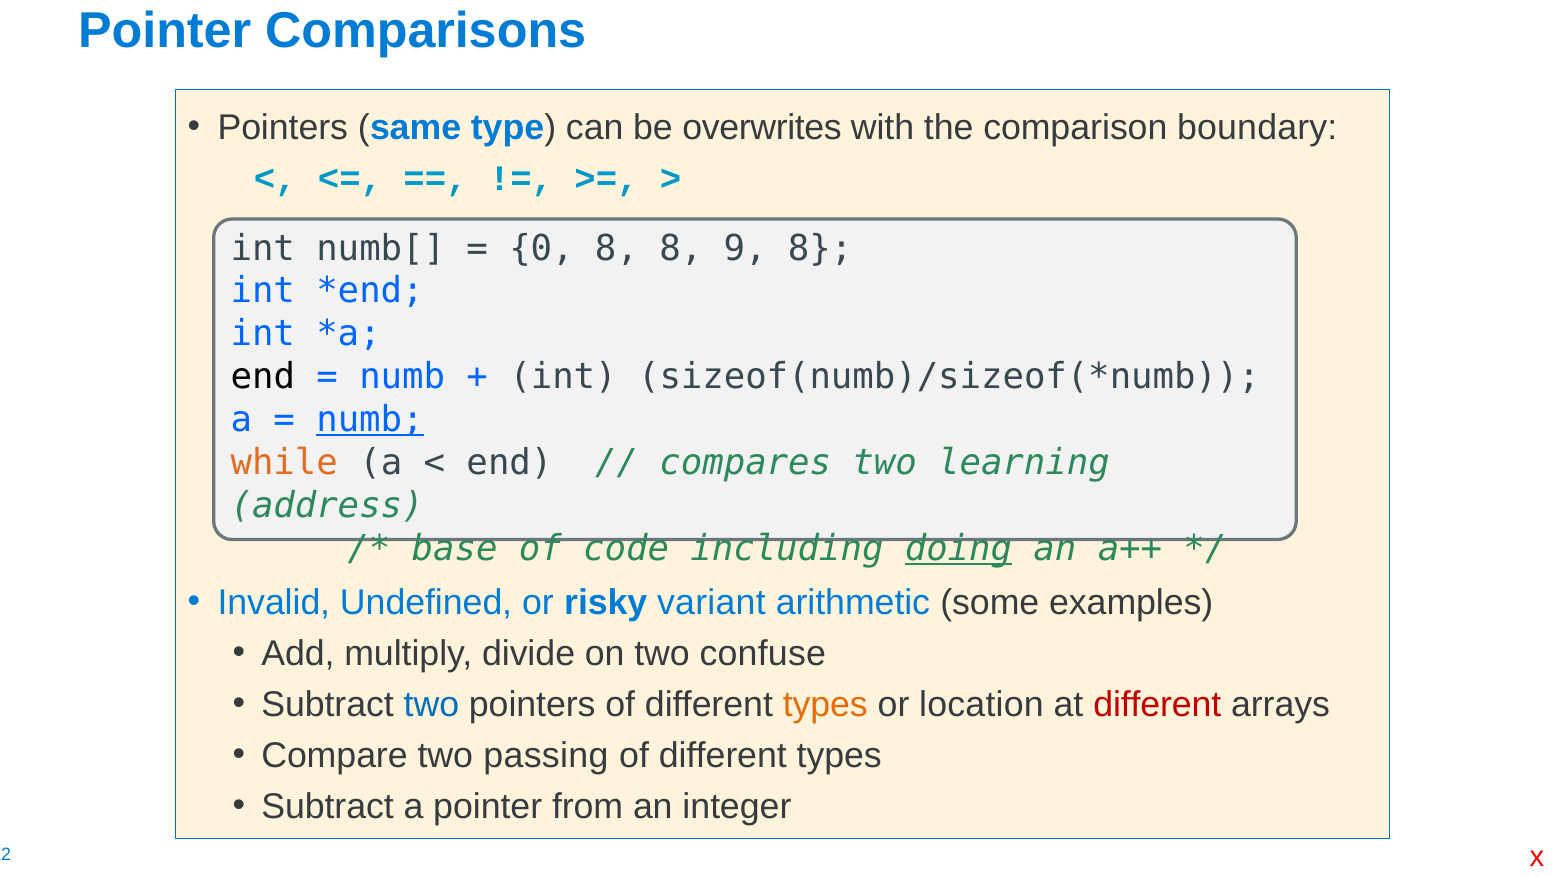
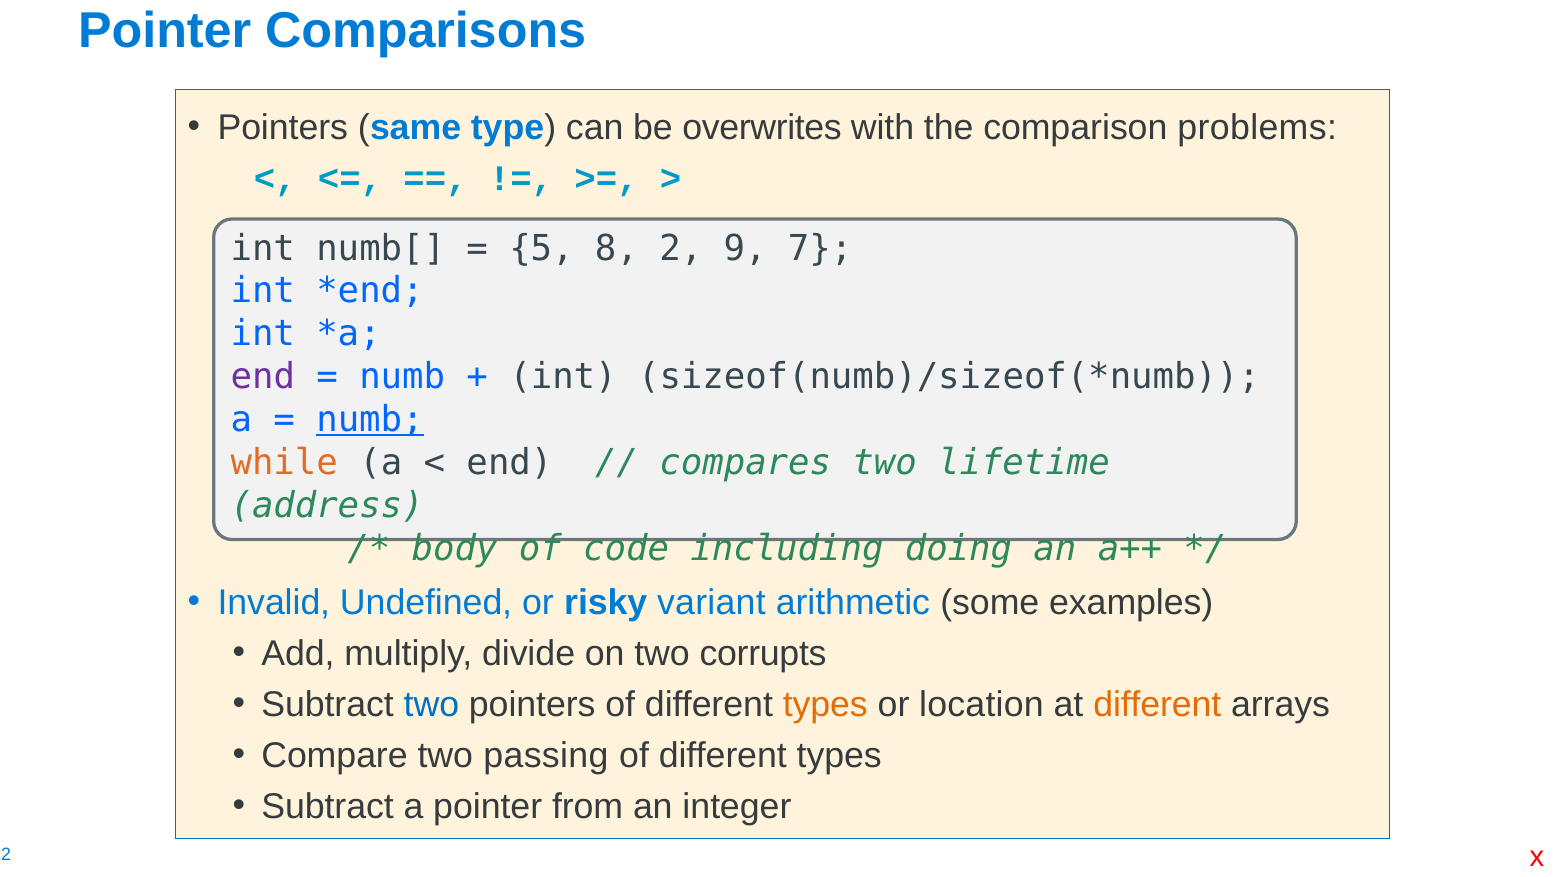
boundary: boundary -> problems (1257, 128)
0: 0 -> 5 (541, 248)
8 8: 8 -> 2 (681, 248)
9 8: 8 -> 7 (820, 248)
end colour: black -> purple (263, 377)
learning: learning -> lifetime (1024, 462)
base: base -> body (455, 548)
doing underline: present -> none (958, 548)
confuse: confuse -> corrupts (763, 653)
different colour: red -> orange (1157, 704)
